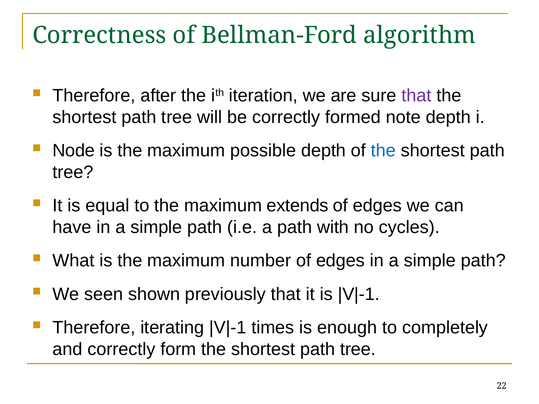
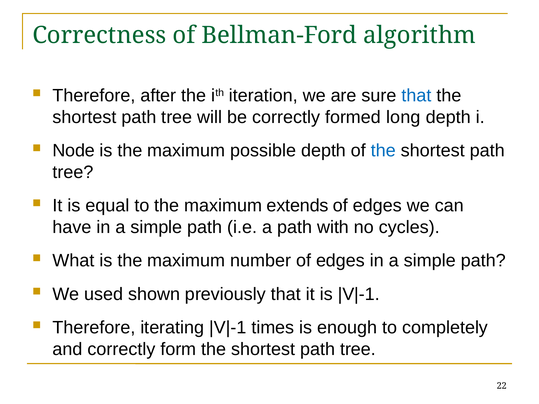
that colour: purple -> blue (417, 96)
note: note -> long (403, 117)
seen: seen -> used (104, 294)
